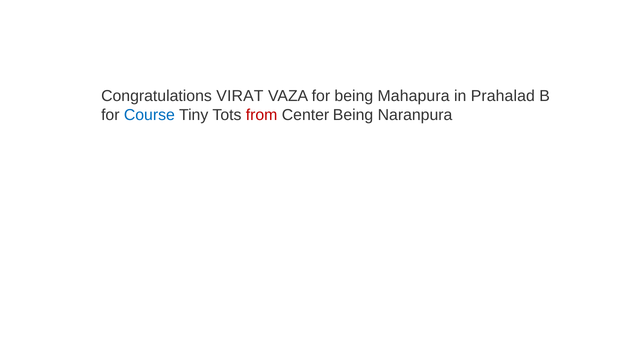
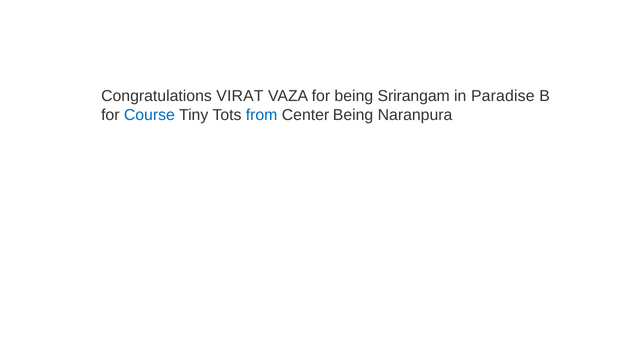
Mahapura: Mahapura -> Srirangam (414, 96)
Prahalad: Prahalad -> Paradise (503, 96)
from colour: red -> blue (262, 115)
